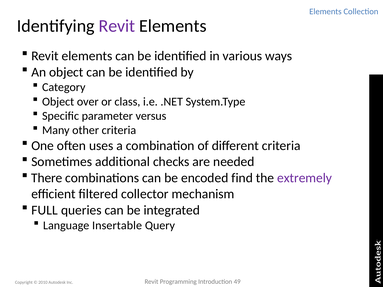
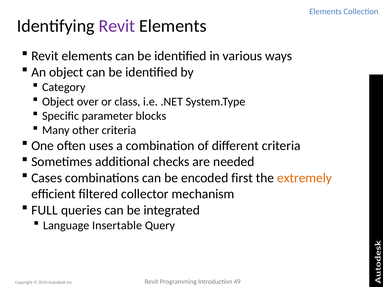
versus: versus -> blocks (151, 116)
There: There -> Cases (47, 178)
find: find -> first (242, 178)
extremely colour: purple -> orange (305, 178)
